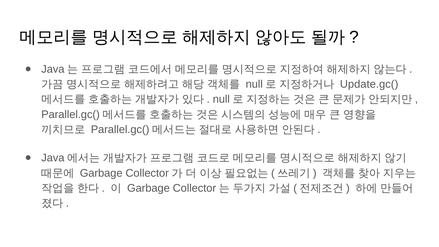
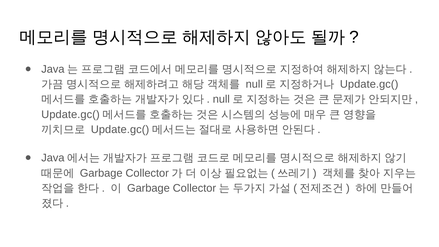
Parallel.gc(: Parallel.gc( -> Update.gc( (70, 114)
Parallel.gc(: Parallel.gc( -> Update.gc( (120, 130)
